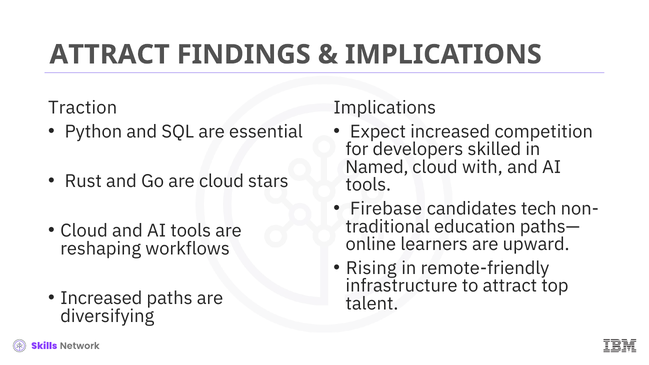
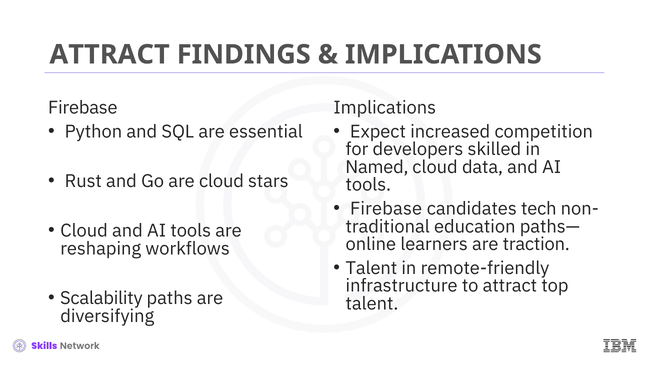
Traction: Traction -> Firebase (83, 108)
with: with -> data (483, 167)
upward: upward -> traction (536, 244)
Rising: Rising -> Talent (371, 268)
Increased: Increased -> Scalability (101, 298)
